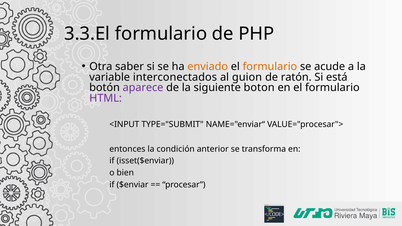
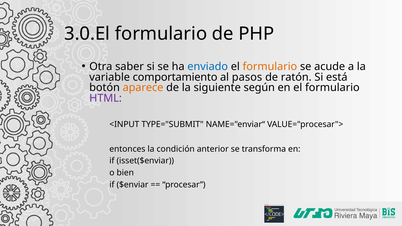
3.3.El: 3.3.El -> 3.0.El (87, 34)
enviado colour: orange -> blue (208, 67)
interconectados: interconectados -> comportamiento (175, 77)
guion: guion -> pasos (247, 77)
aparece colour: purple -> orange (143, 88)
boton: boton -> según (259, 88)
